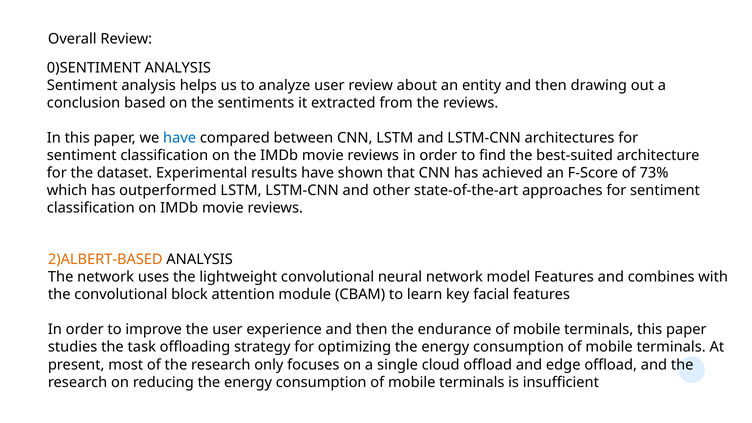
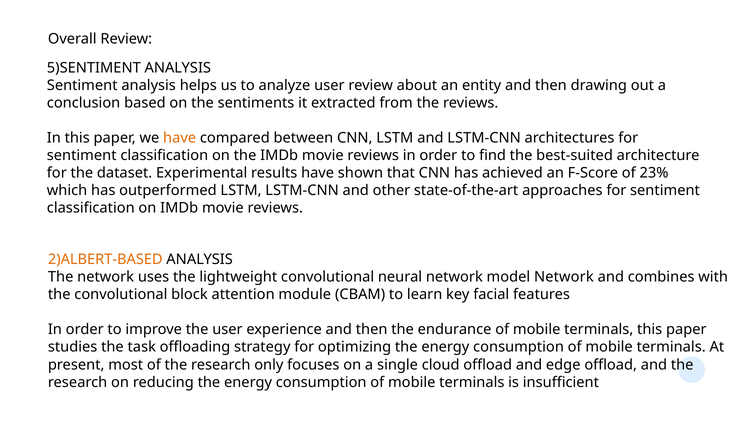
0)SENTIMENT: 0)SENTIMENT -> 5)SENTIMENT (94, 68)
have colour: blue -> orange (180, 138)
73%: 73% -> 23% (654, 173)
model Features: Features -> Network (564, 277)
